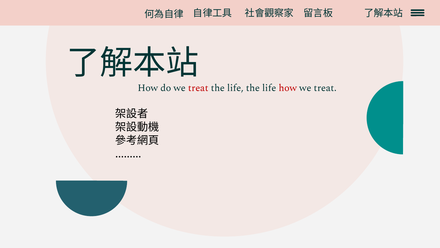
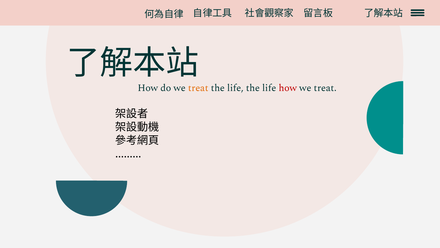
treat colour: red -> orange (198, 88)
